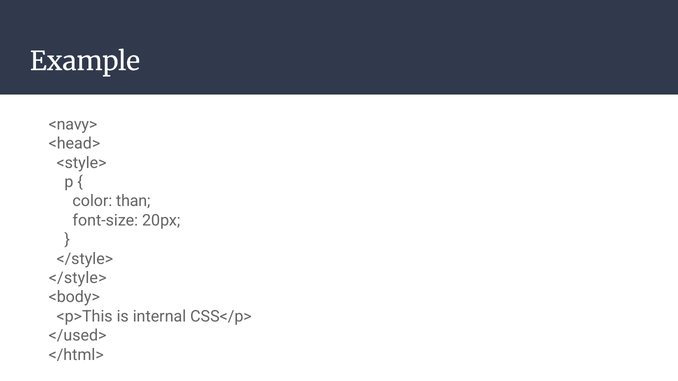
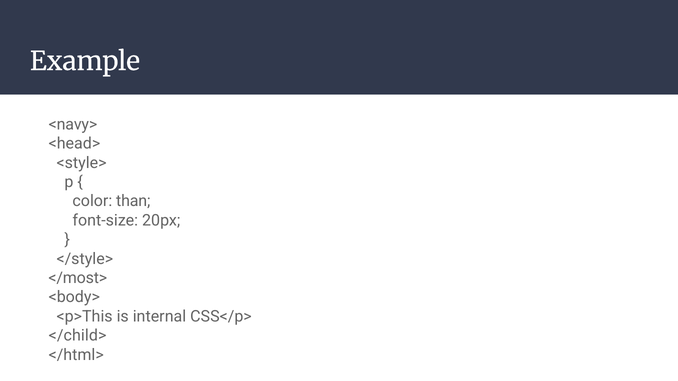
</style>: </style> -> </most> (78, 278)
</used>: </used> -> </child> (78, 336)
